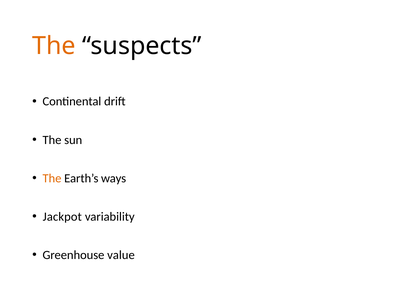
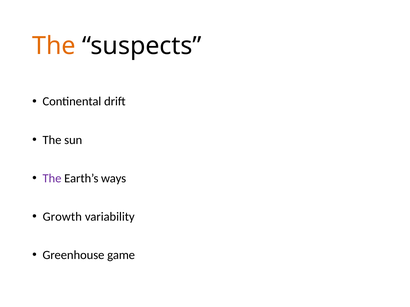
The colour: orange -> purple (52, 179)
Jackpot: Jackpot -> Growth (62, 217)
value: value -> game (121, 255)
